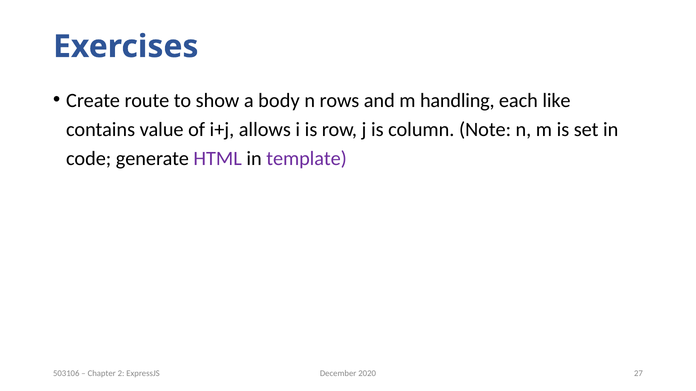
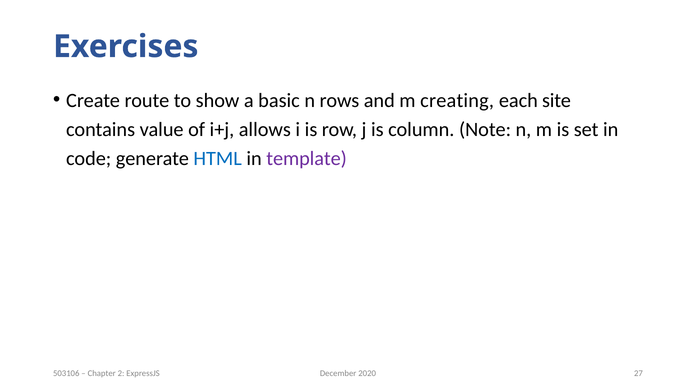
body: body -> basic (279, 100)
handling: handling -> creating (457, 100)
like: like -> site (557, 100)
HTML colour: purple -> blue (218, 159)
